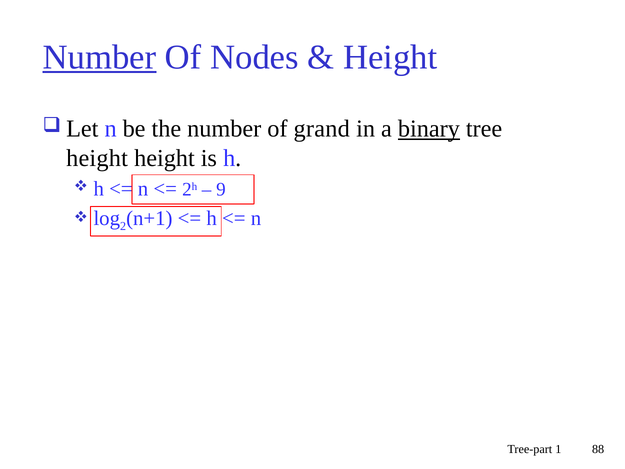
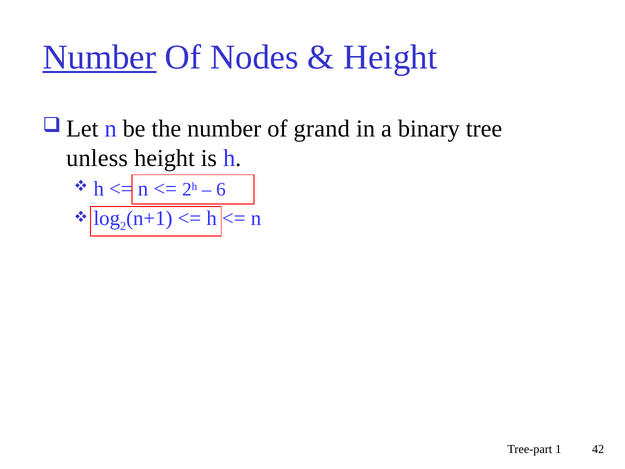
binary underline: present -> none (429, 129)
height: height -> unless (97, 158)
9: 9 -> 6 (221, 190)
88: 88 -> 42 (598, 449)
